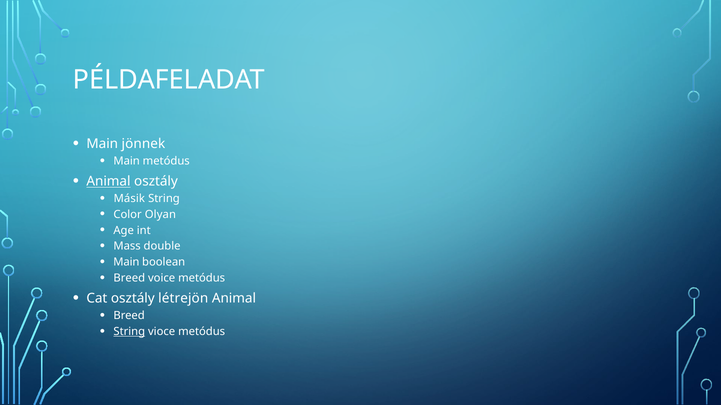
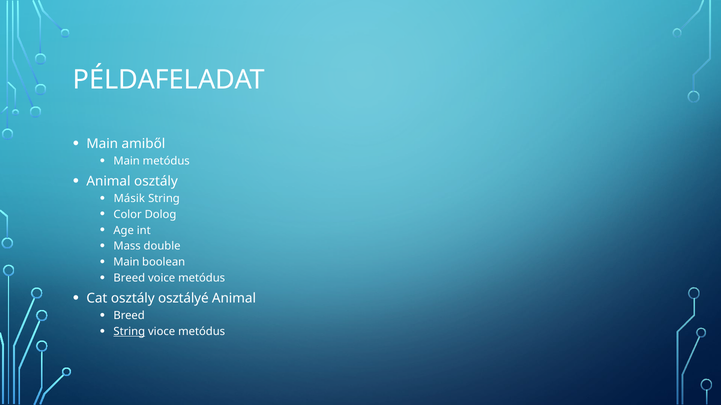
jönnek: jönnek -> amiből (143, 144)
Animal underline: present -> none (108, 182)
Olyan: Olyan -> Dolog (160, 215)
létrejön: létrejön -> osztályé (183, 299)
